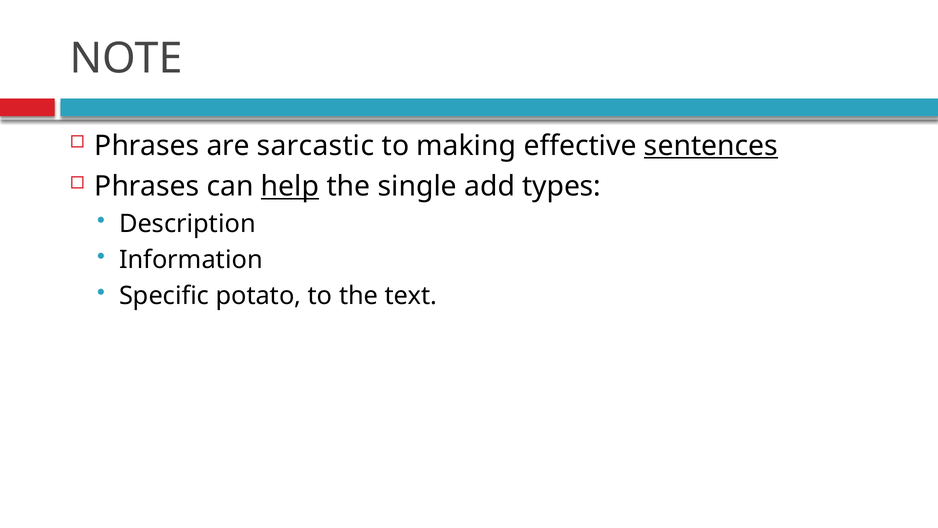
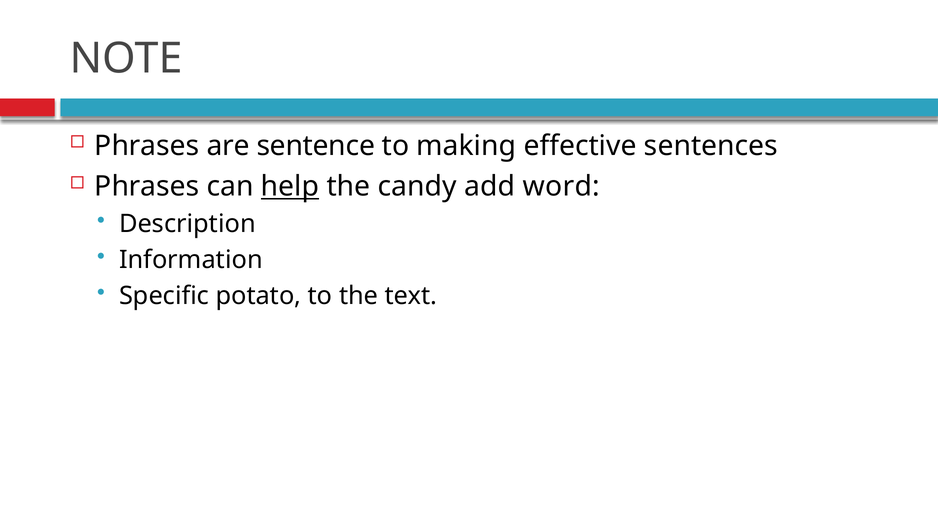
sarcastic: sarcastic -> sentence (316, 146)
sentences underline: present -> none (711, 146)
single: single -> candy (417, 186)
types: types -> word (561, 186)
